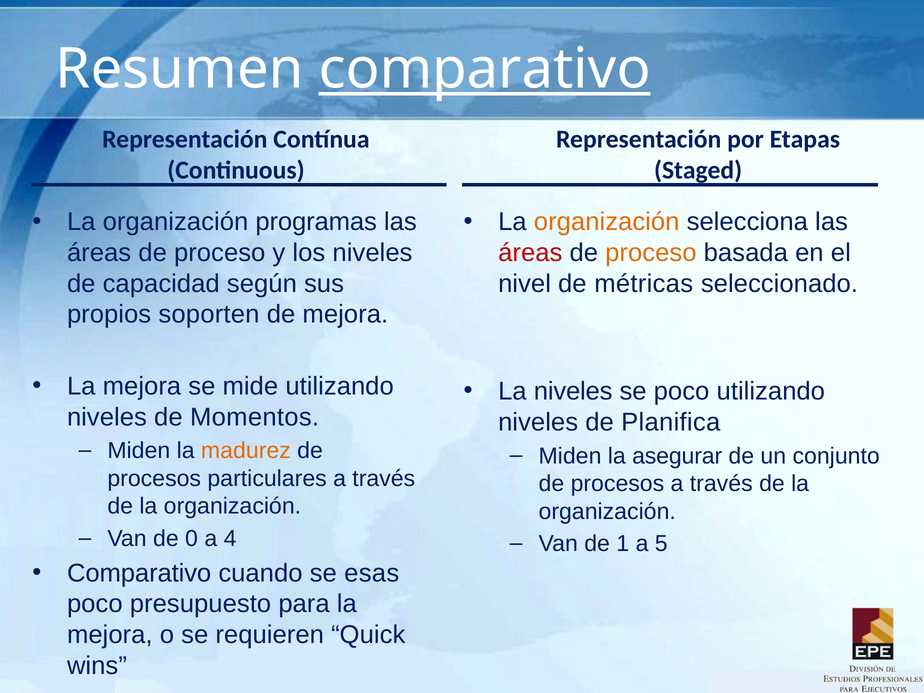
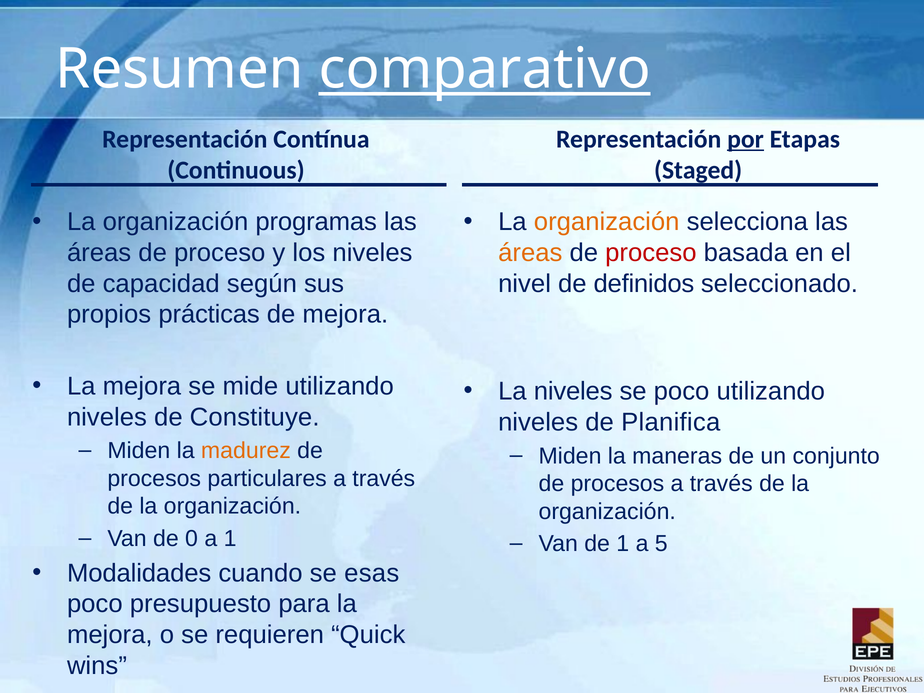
por underline: none -> present (746, 139)
áreas colour: red -> orange (530, 253)
proceso colour: orange -> red (651, 253)
métricas: métricas -> definidos (644, 284)
soporten: soporten -> prácticas (209, 314)
Momentos: Momentos -> Constituye (255, 417)
asegurar: asegurar -> maneras (677, 456)
a 4: 4 -> 1 (230, 539)
Comparativo: Comparativo -> Modalidades (139, 573)
